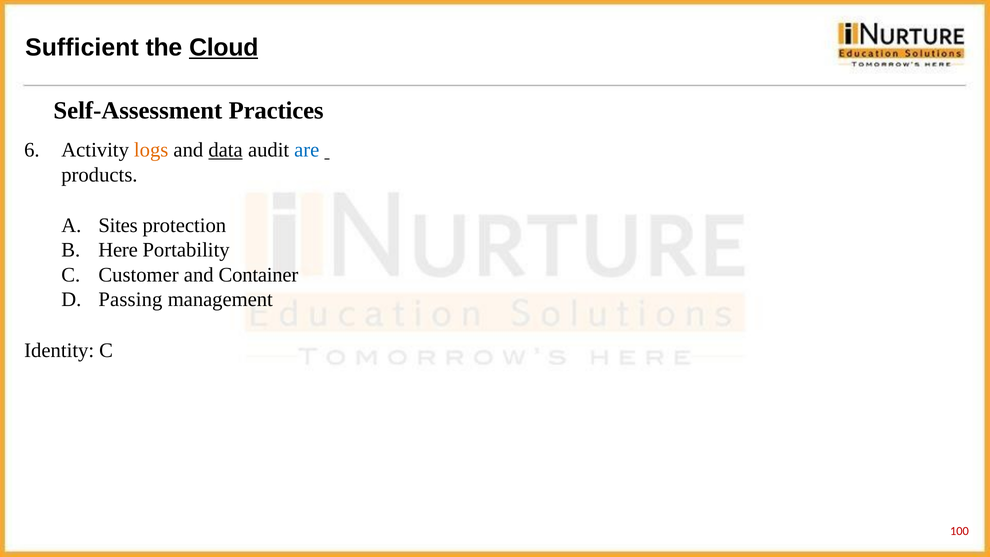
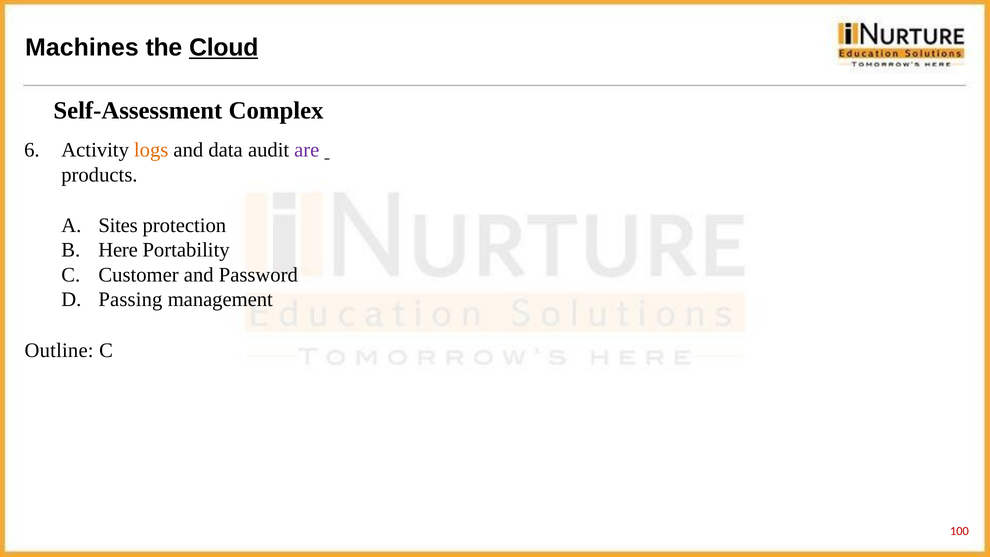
Sufficient: Sufficient -> Machines (82, 48)
Practices: Practices -> Complex (276, 110)
data underline: present -> none (226, 150)
are colour: blue -> purple (307, 150)
Container: Container -> Password (258, 275)
Identity: Identity -> Outline (59, 350)
